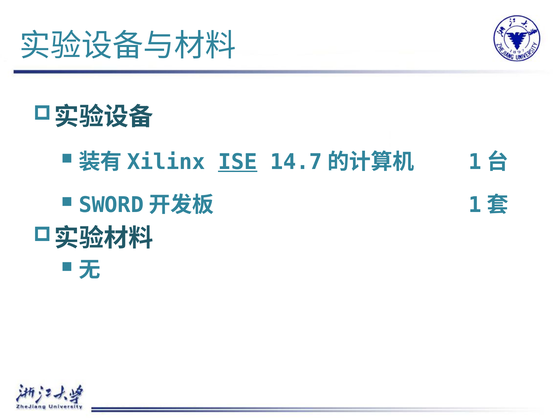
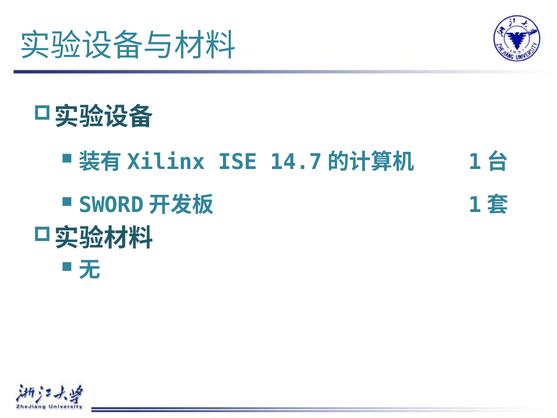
ISE underline: present -> none (238, 162)
